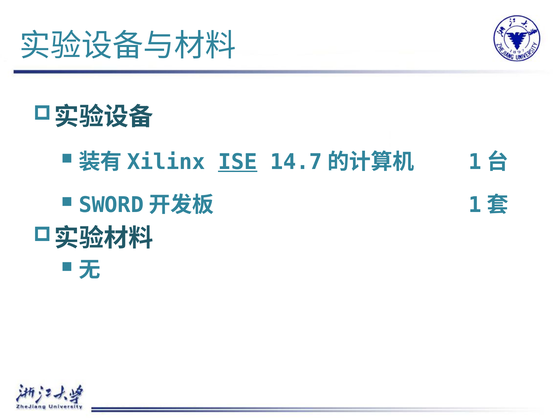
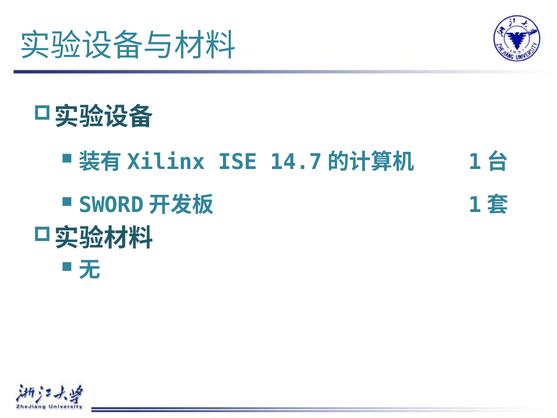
ISE underline: present -> none (238, 162)
